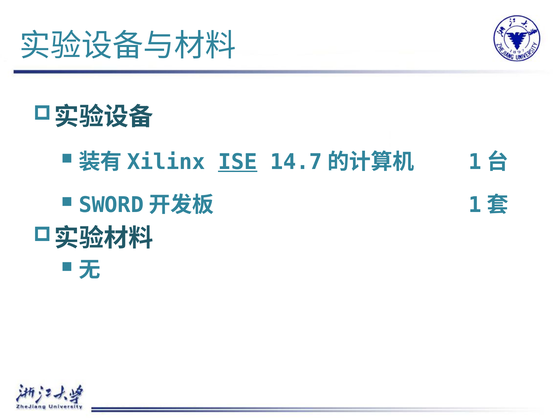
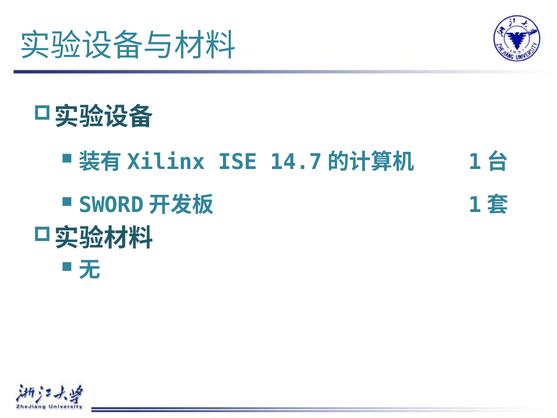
ISE underline: present -> none (238, 162)
